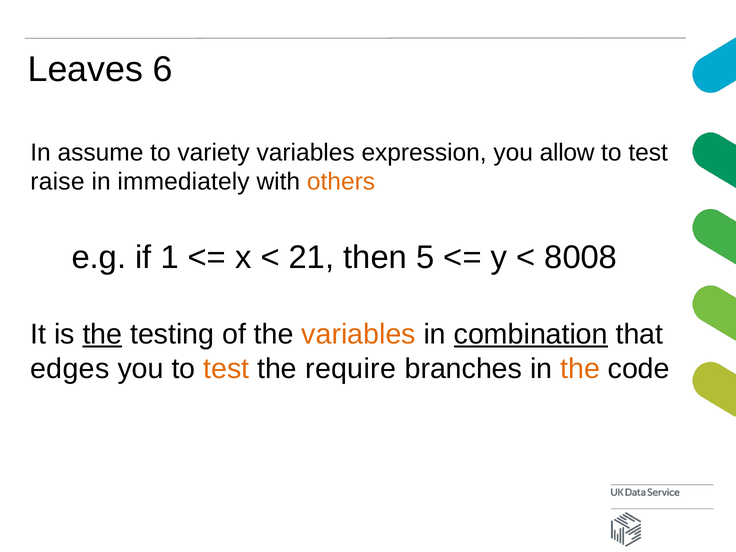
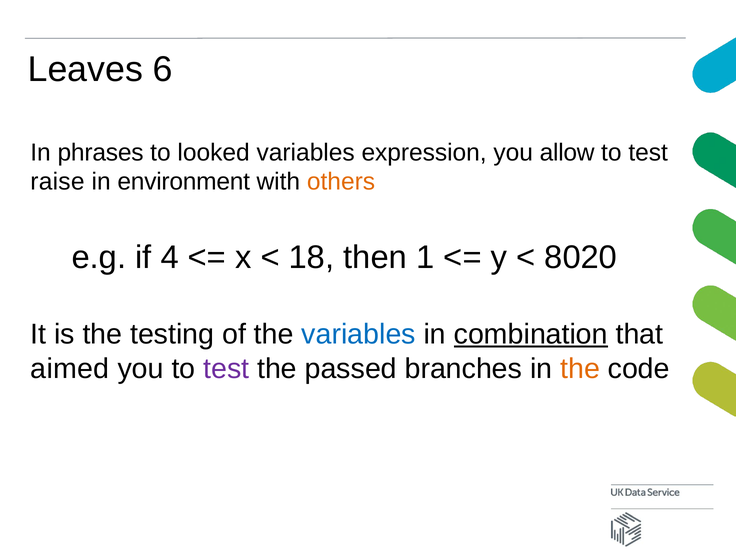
assume: assume -> phrases (101, 152)
variety: variety -> looked (214, 152)
immediately: immediately -> environment (184, 182)
1: 1 -> 4 (170, 258)
21: 21 -> 18 (311, 258)
5: 5 -> 1 (425, 258)
8008: 8008 -> 8020 (581, 258)
the underline: present -> none (102, 334)
variables colour: orange -> blue (359, 334)
edges: edges -> aimed (70, 369)
test colour: orange -> purple (226, 369)
require: require -> passed (351, 369)
